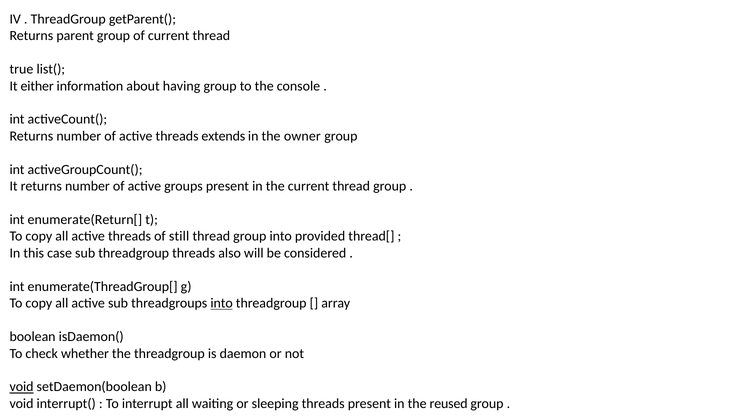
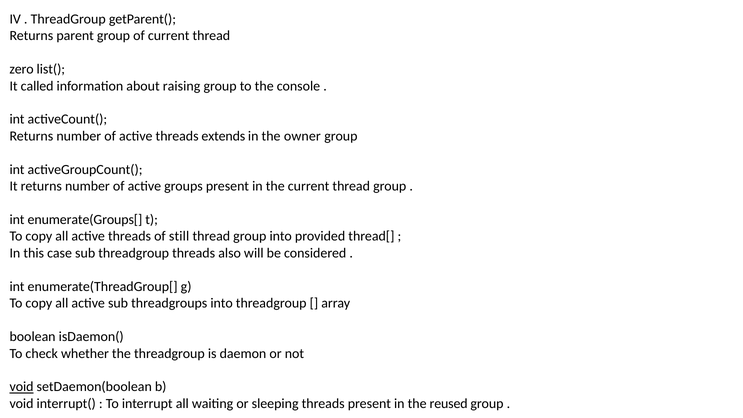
true: true -> zero (22, 69)
either: either -> called (37, 86)
having: having -> raising (182, 86)
enumerate(Return[: enumerate(Return[ -> enumerate(Groups[ (85, 220)
into underline: present -> none (222, 303)
